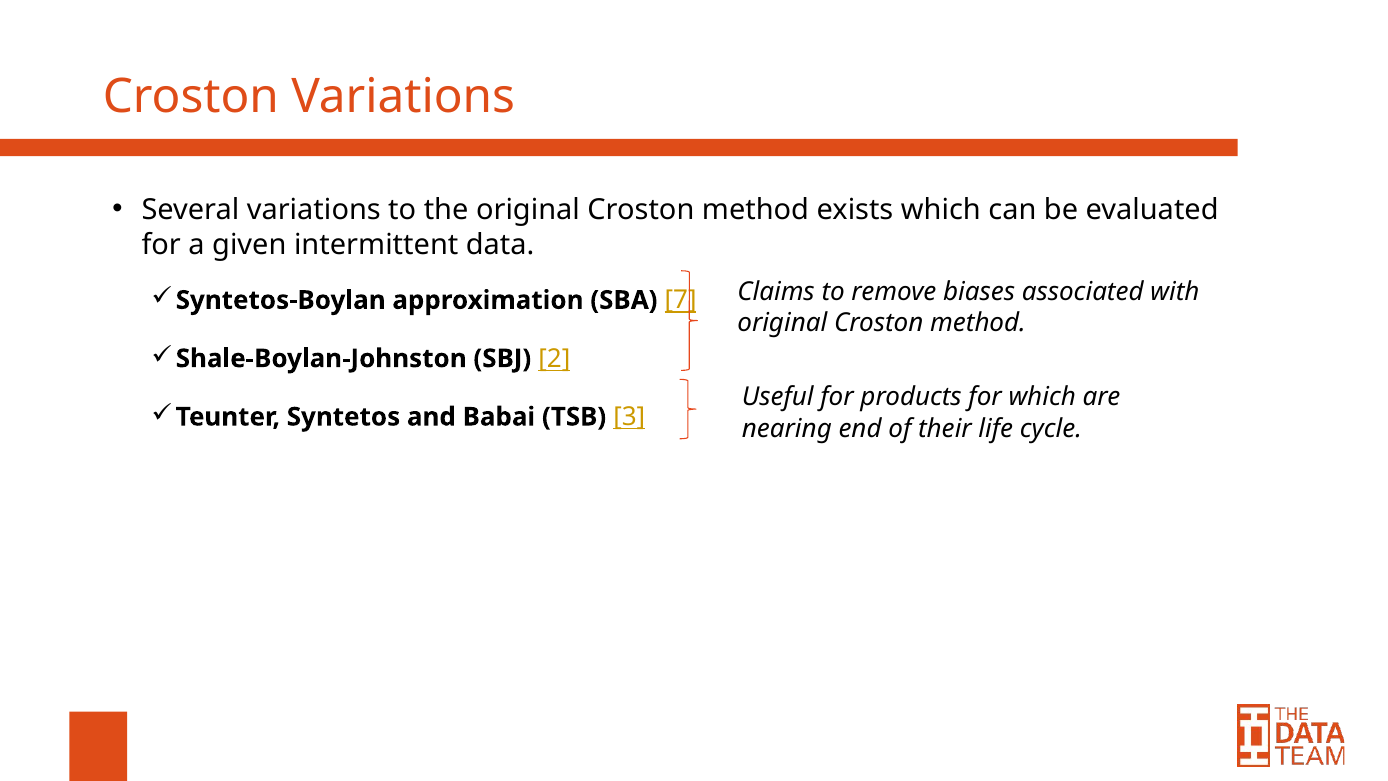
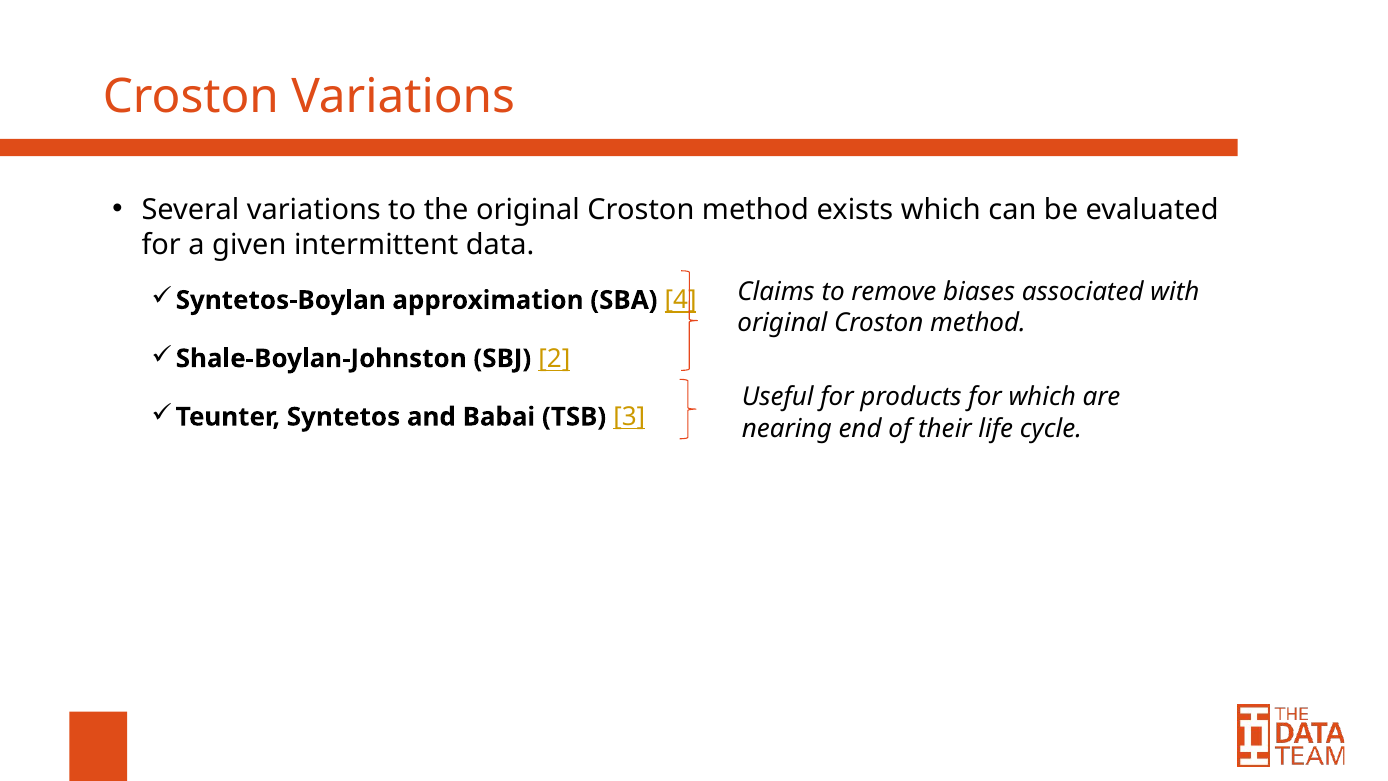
7: 7 -> 4 (681, 300)
